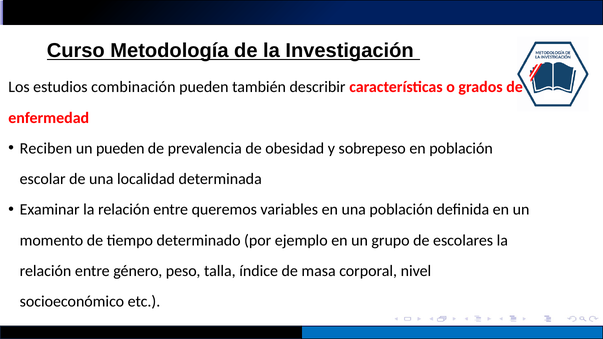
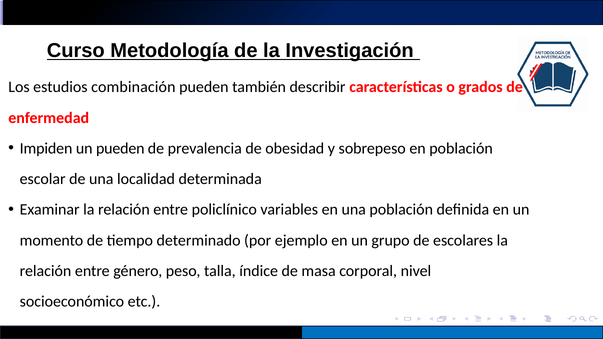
Reciben: Reciben -> Impiden (46, 148)
queremos: queremos -> policlínico (224, 210)
